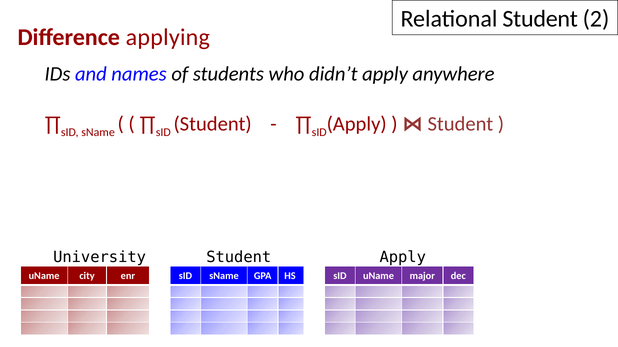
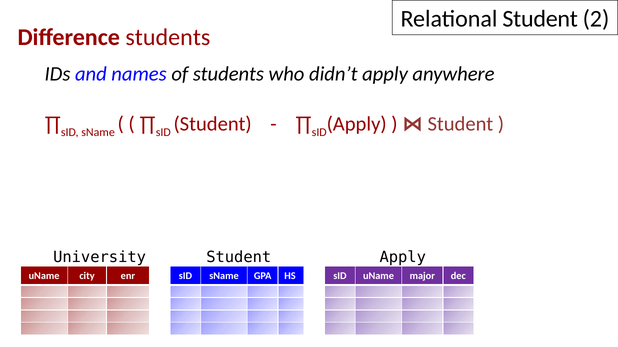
Difference applying: applying -> students (168, 37)
